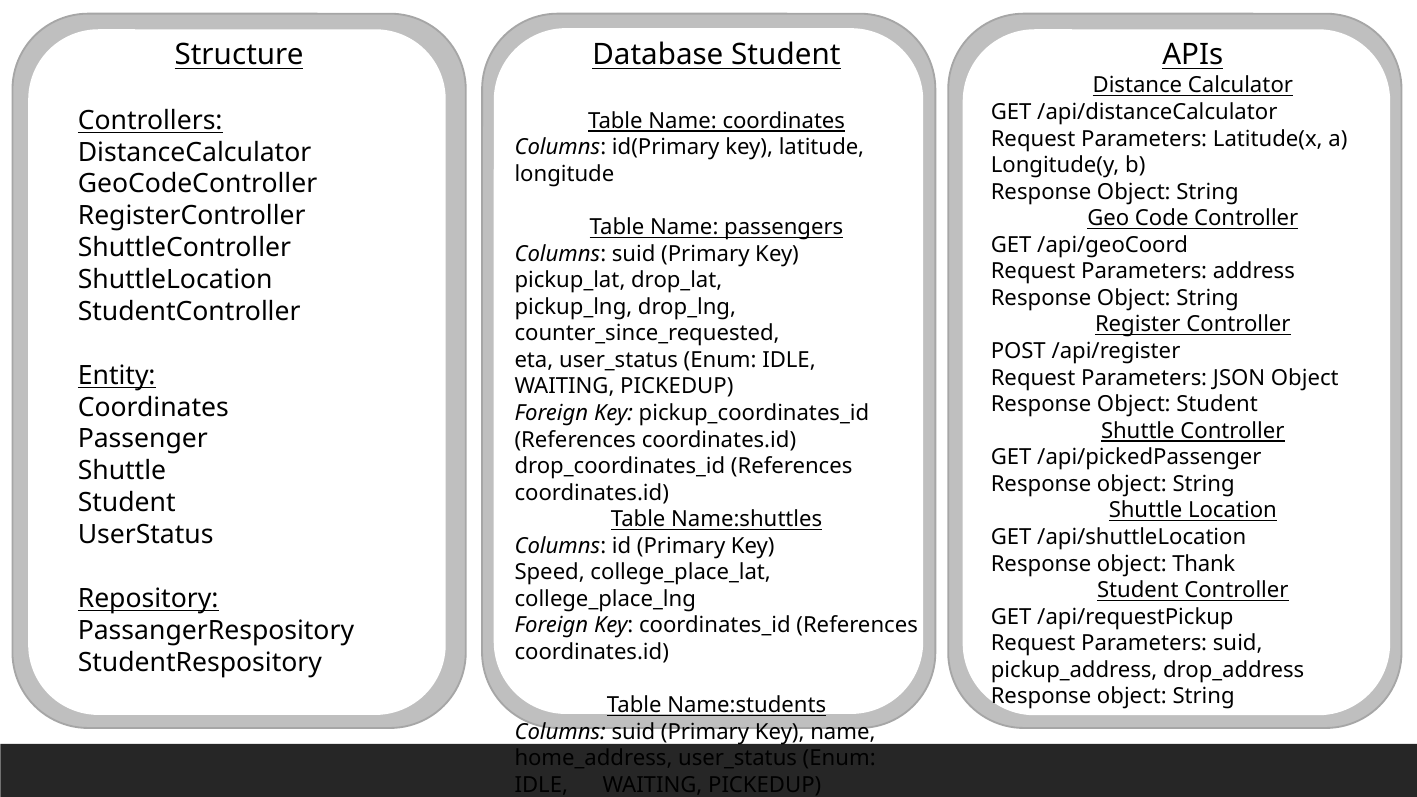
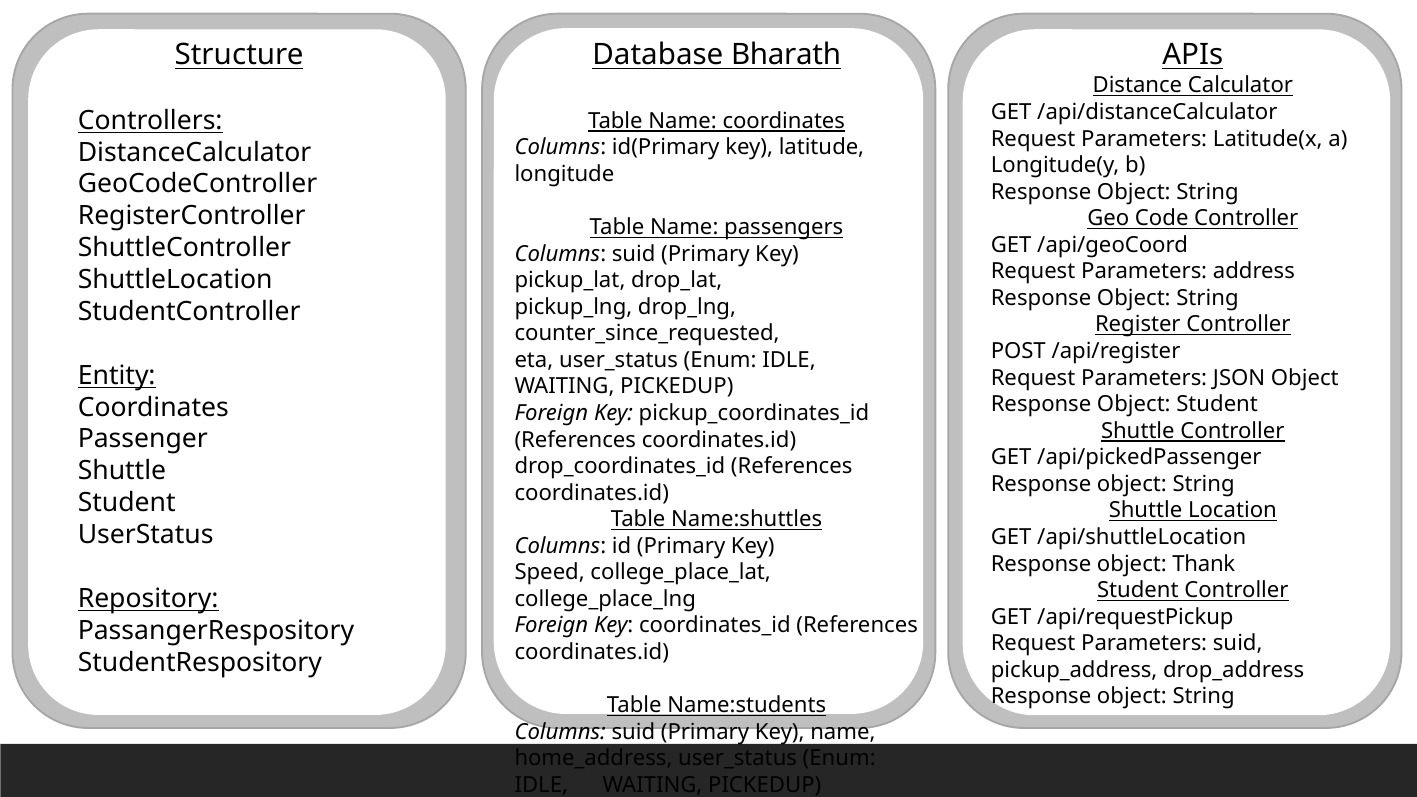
Database Student: Student -> Bharath (786, 55)
